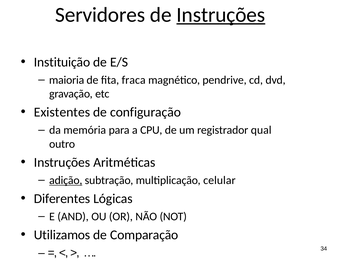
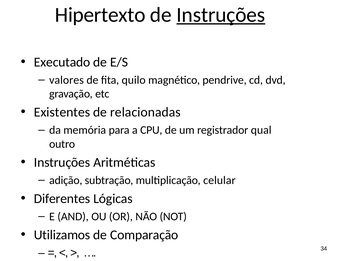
Servidores: Servidores -> Hipertexto (100, 15)
Instituição: Instituição -> Executado (62, 62)
maioria: maioria -> valores (66, 80)
fraca: fraca -> quilo (134, 80)
configuração: configuração -> relacionadas (145, 112)
adição underline: present -> none (66, 180)
